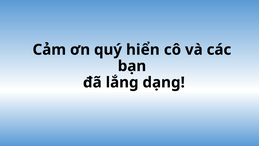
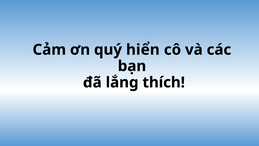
dạng: dạng -> thích (164, 82)
